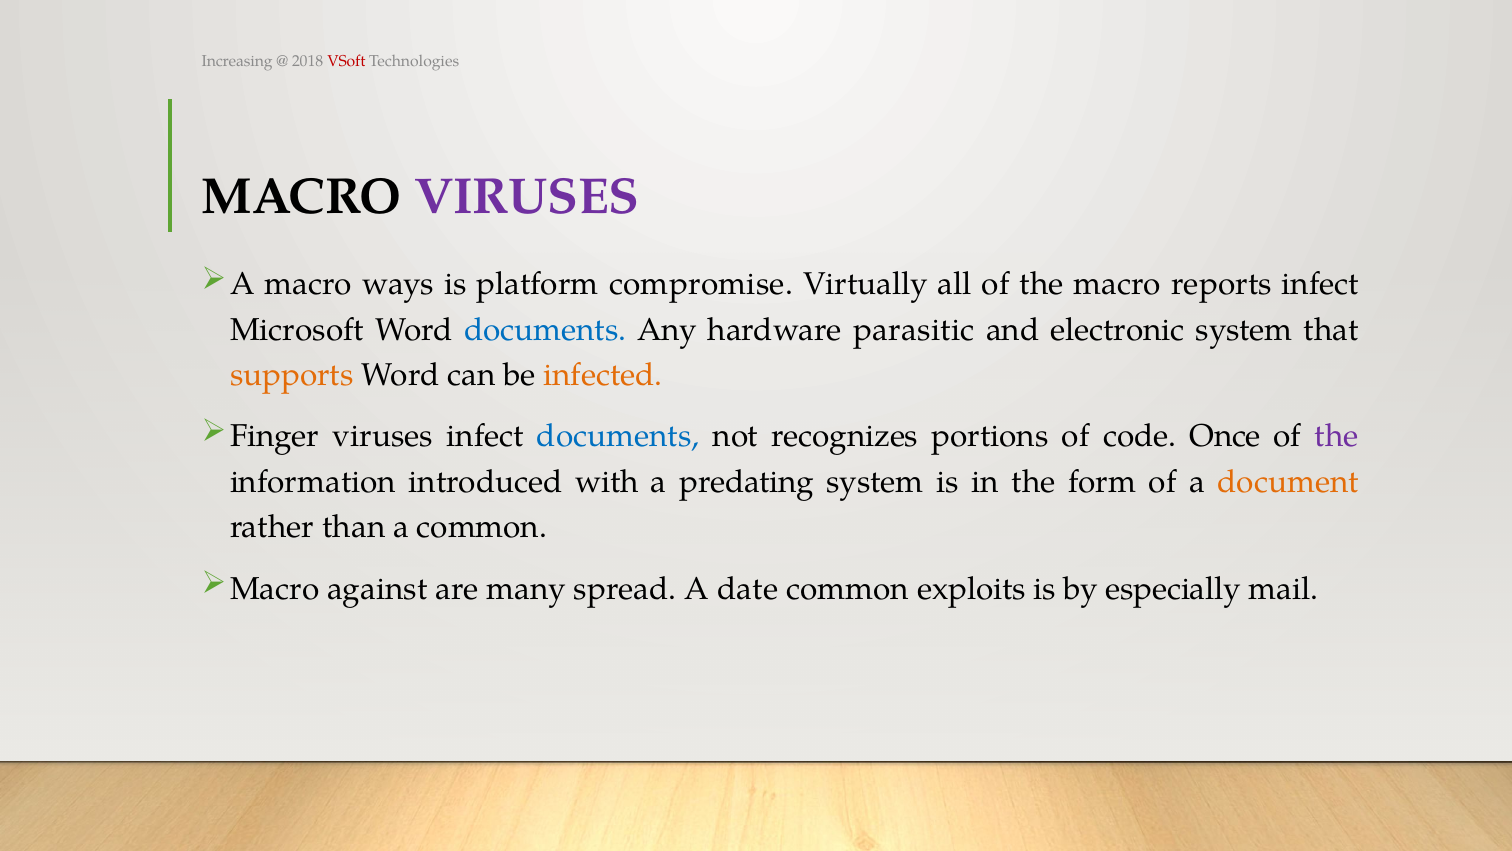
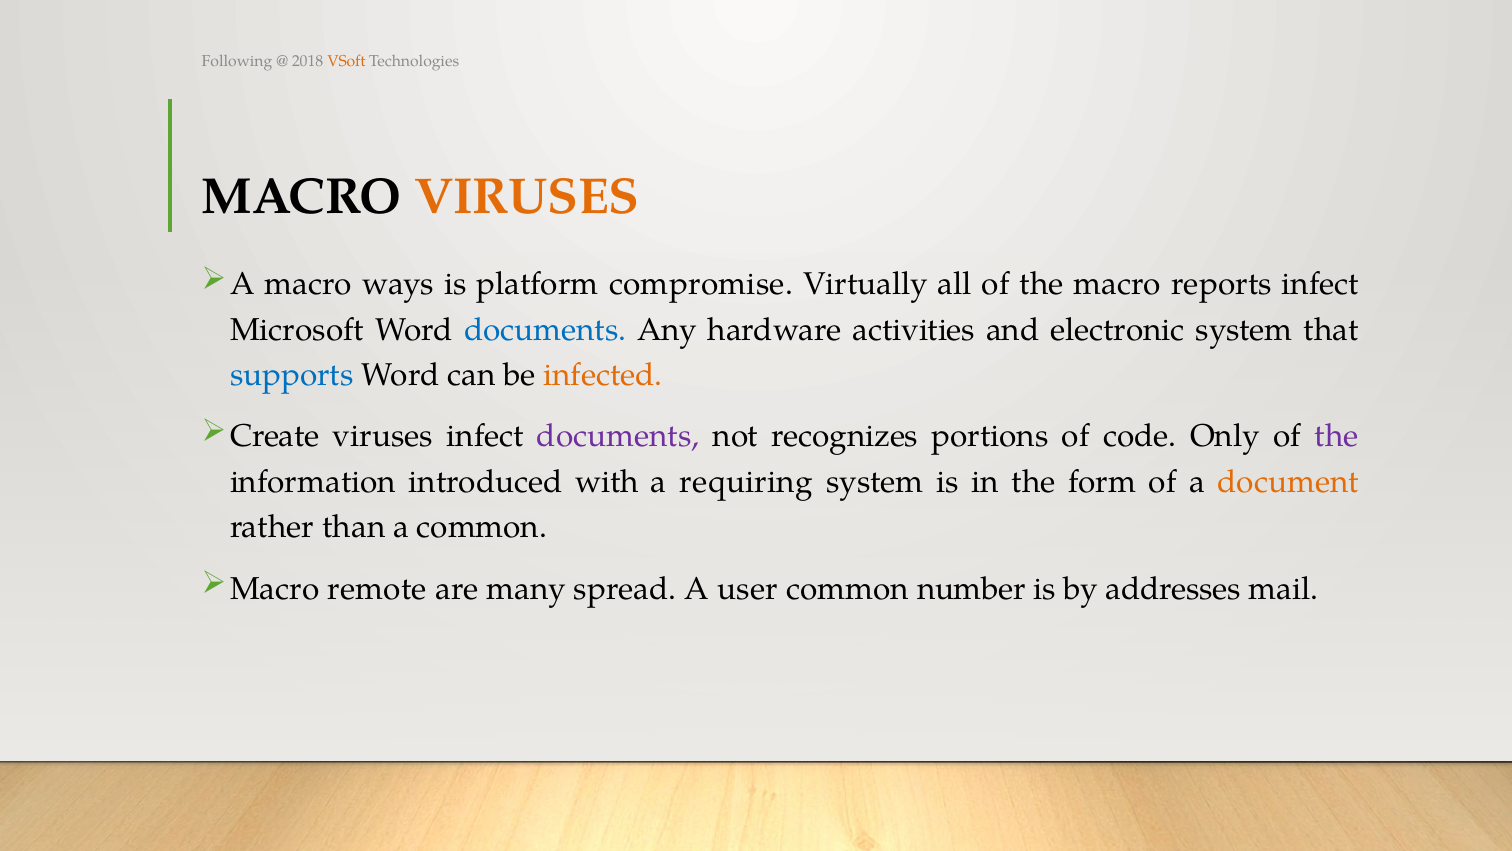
Increasing: Increasing -> Following (237, 61)
VSoft colour: red -> orange (346, 61)
VIRUSES colour: purple -> orange (527, 197)
parasitic: parasitic -> activities (914, 330)
supports colour: orange -> blue (292, 375)
Finger: Finger -> Create (275, 436)
documents colour: blue -> purple (618, 436)
Once: Once -> Only (1225, 436)
predating: predating -> requiring (747, 482)
against: against -> remote (377, 588)
date: date -> user (748, 588)
exploits: exploits -> number (972, 588)
especially: especially -> addresses (1173, 588)
